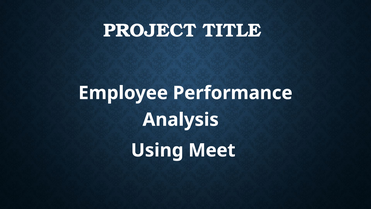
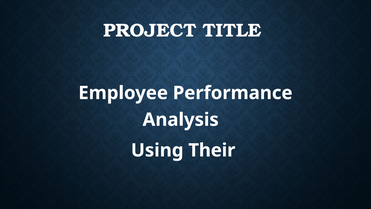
Meet: Meet -> Their (212, 150)
